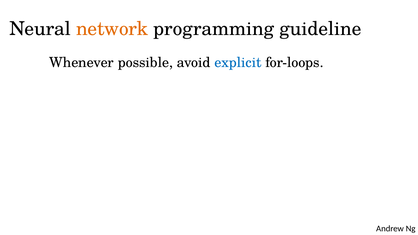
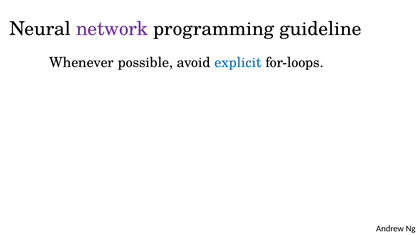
network colour: orange -> purple (112, 29)
